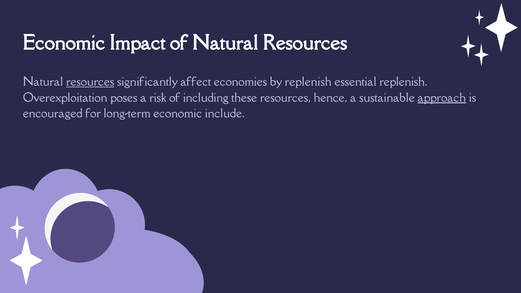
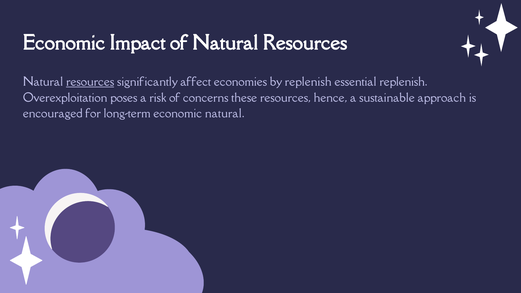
including: including -> concerns (206, 98)
approach underline: present -> none (442, 98)
economic include: include -> natural (225, 114)
